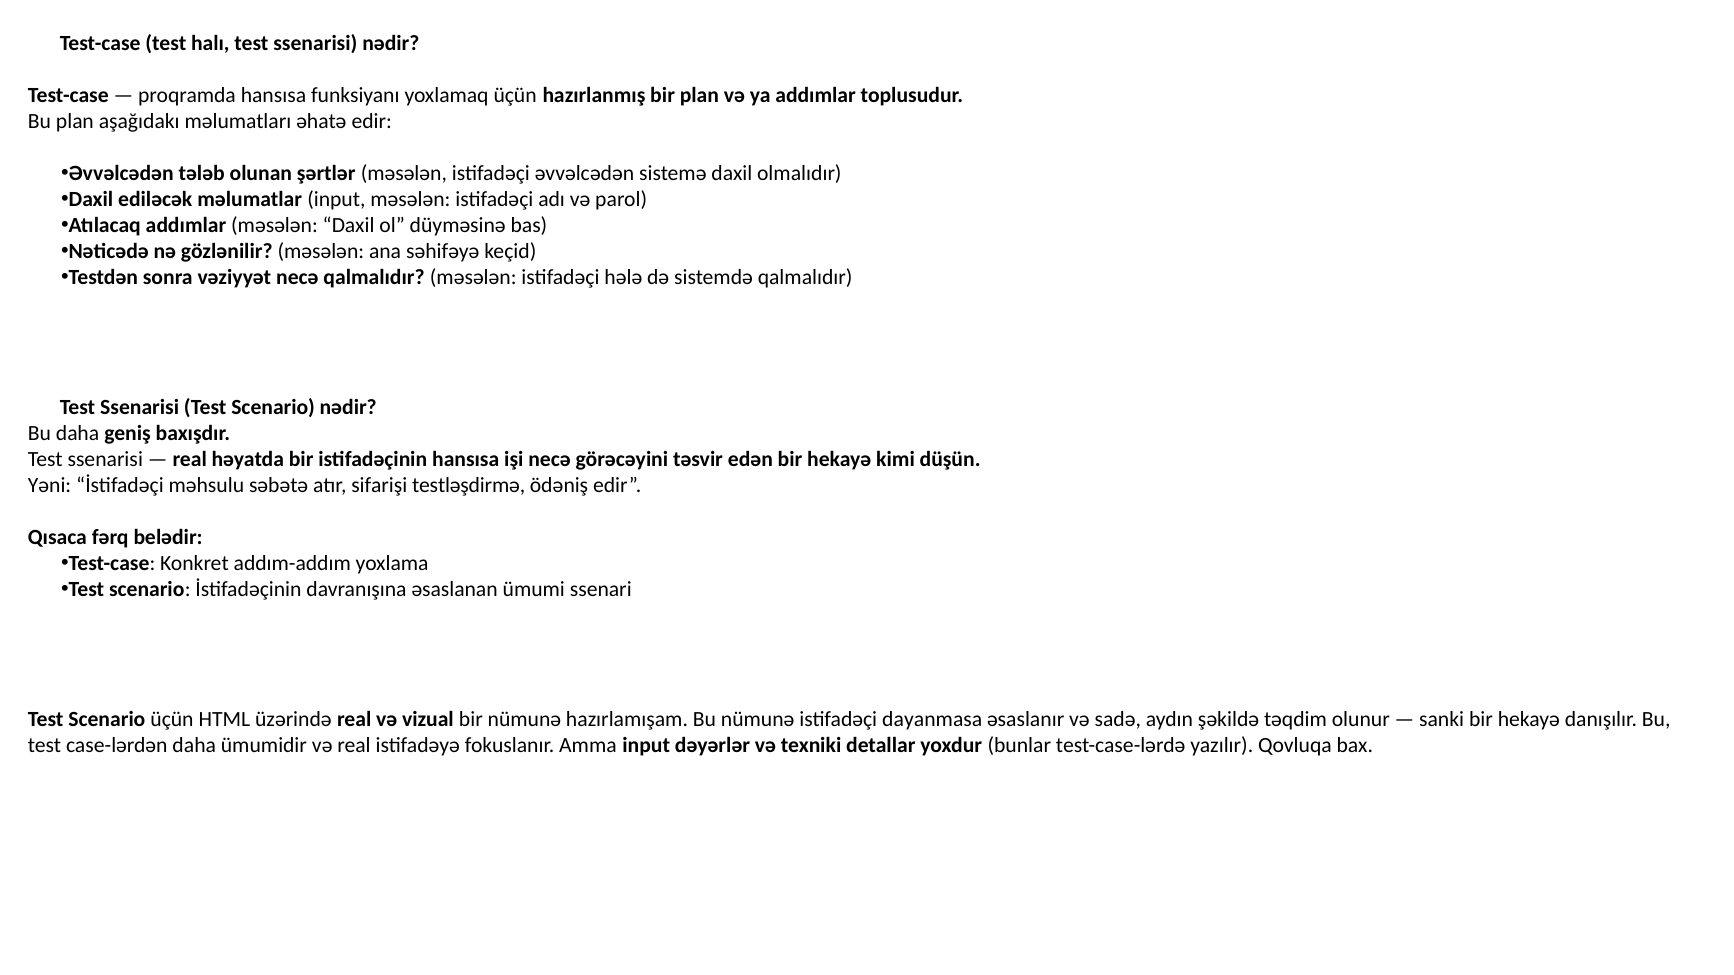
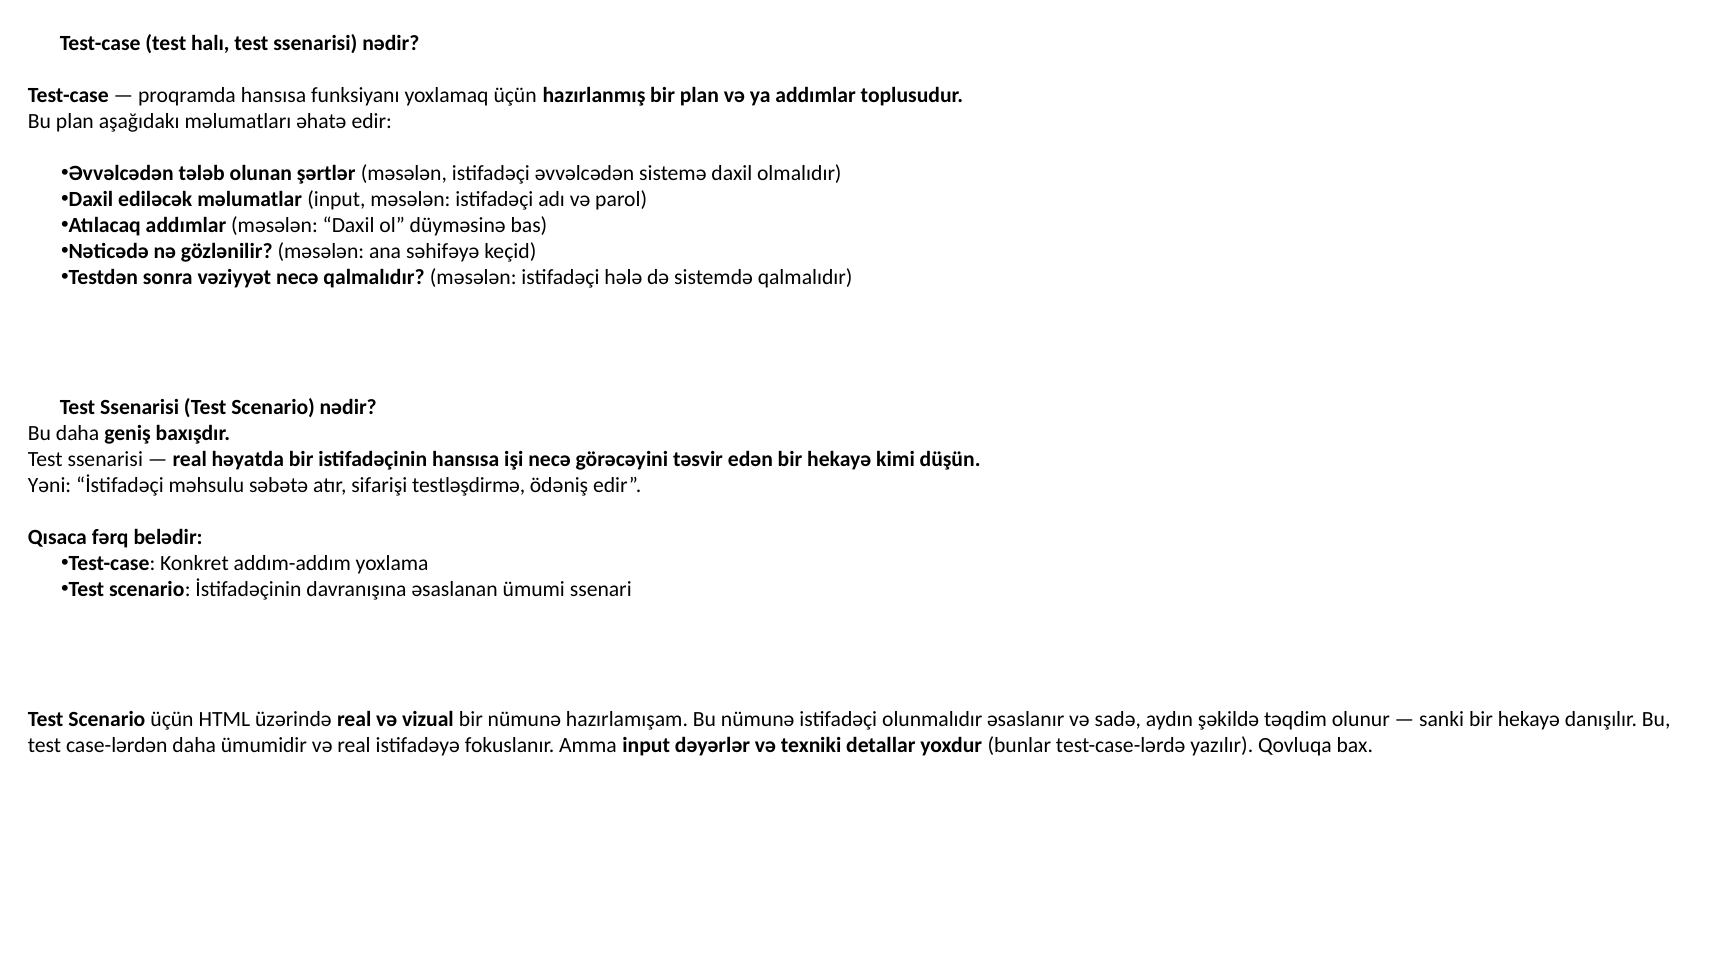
dayanmasa: dayanmasa -> olunmalıdır (932, 720)
